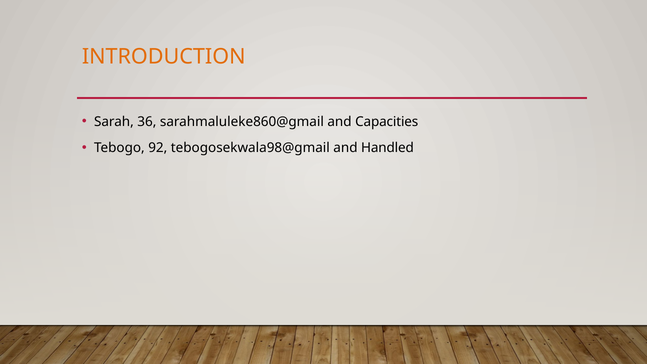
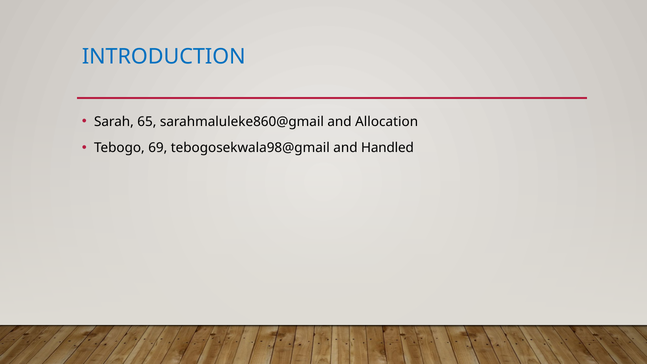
INTRODUCTION colour: orange -> blue (164, 57)
36: 36 -> 65 (147, 122)
Capacities: Capacities -> Allocation (387, 122)
92: 92 -> 69 (158, 148)
